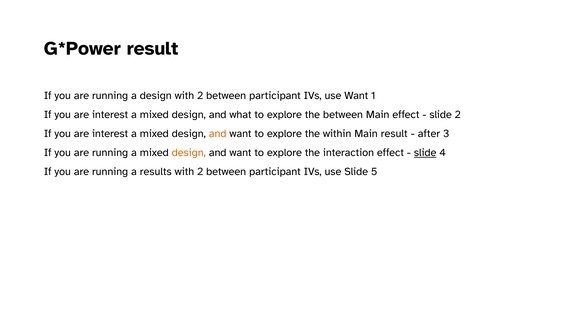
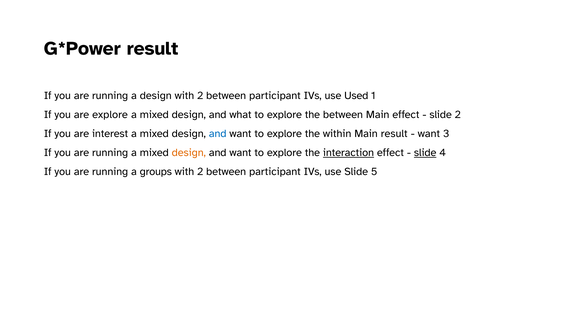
use Want: Want -> Used (356, 96)
interest: interest -> explore (110, 115)
and colour: orange -> blue (218, 134)
after: after -> want (429, 134)
interaction underline: none -> present (348, 153)
results: results -> groups (156, 171)
